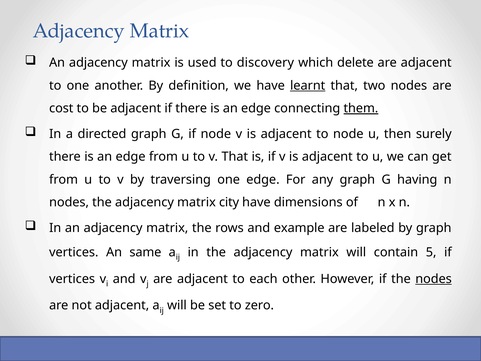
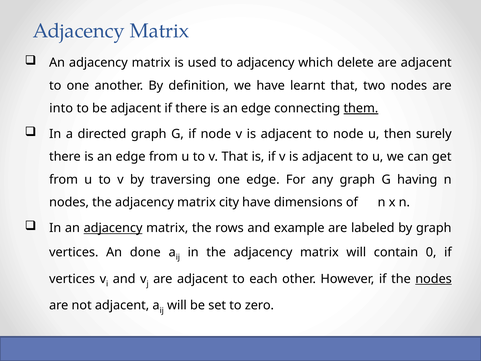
to discovery: discovery -> adjacency (266, 63)
learnt underline: present -> none (308, 85)
cost: cost -> into (61, 108)
adjacency underline: none -> present (113, 228)
same: same -> done (145, 252)
5: 5 -> 0 (431, 252)
